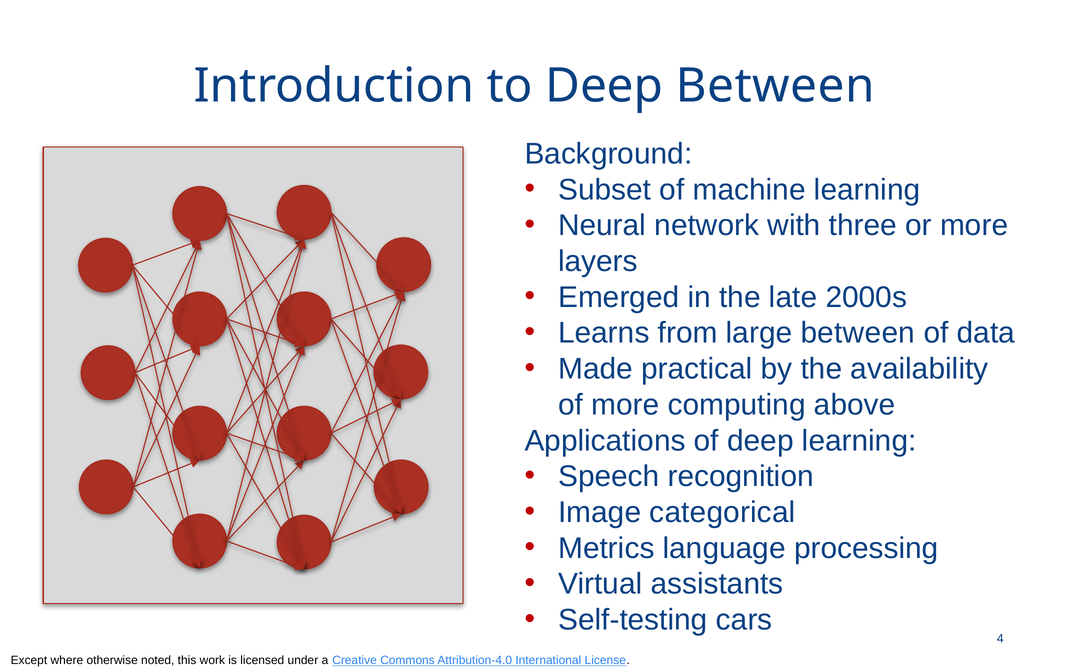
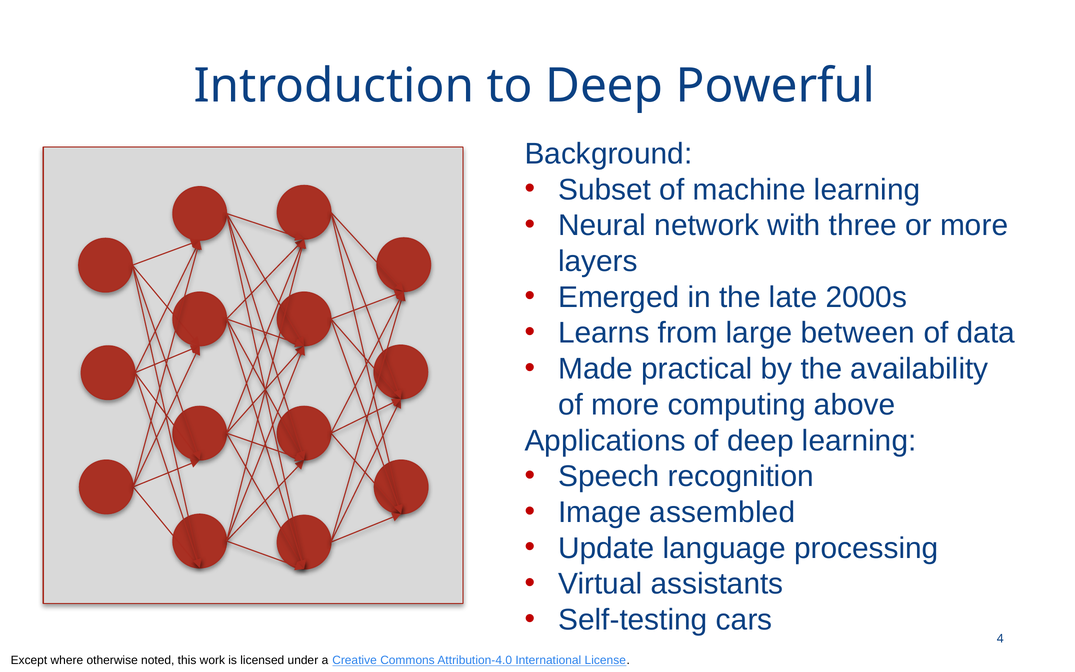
Deep Between: Between -> Powerful (776, 86)
categorical: categorical -> assembled (722, 512)
Metrics: Metrics -> Update (606, 548)
